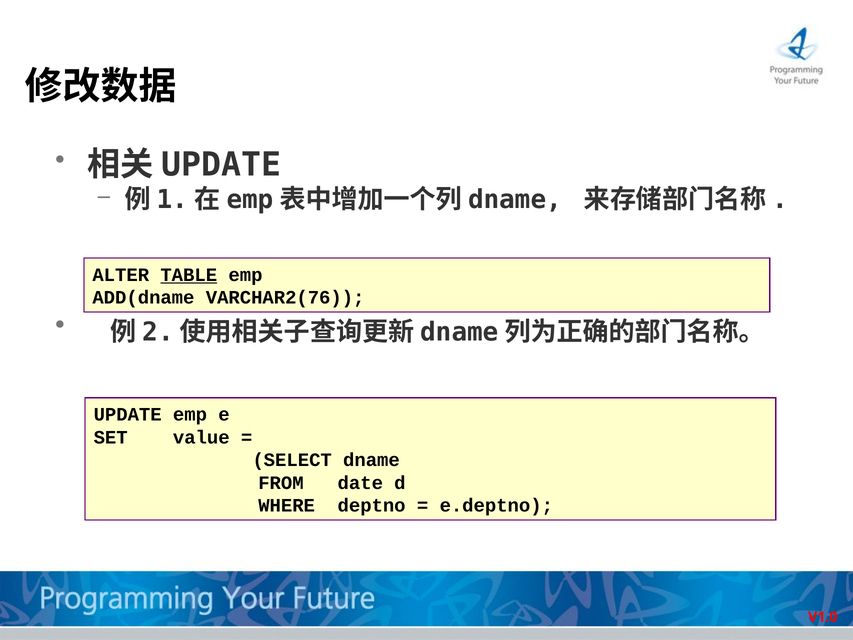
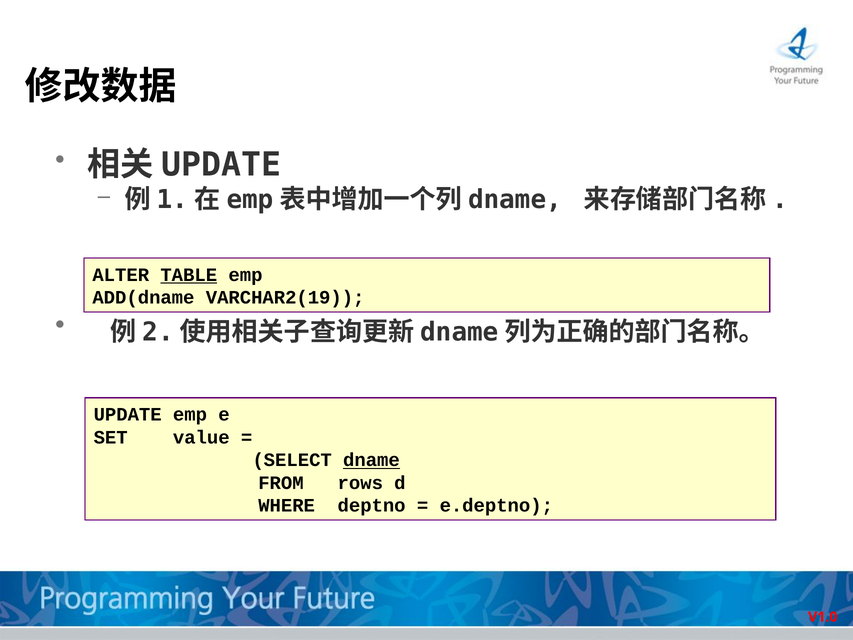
VARCHAR2(76: VARCHAR2(76 -> VARCHAR2(19 (285, 297)
dname underline: none -> present (371, 460)
date: date -> rows (360, 483)
